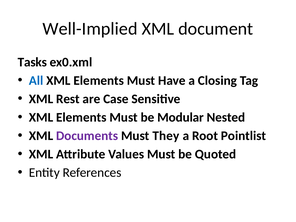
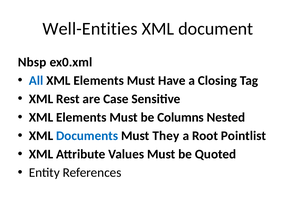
Well-Implied: Well-Implied -> Well-Entities (90, 29)
Tasks: Tasks -> Nbsp (32, 62)
Modular: Modular -> Columns (181, 117)
Documents colour: purple -> blue (87, 136)
